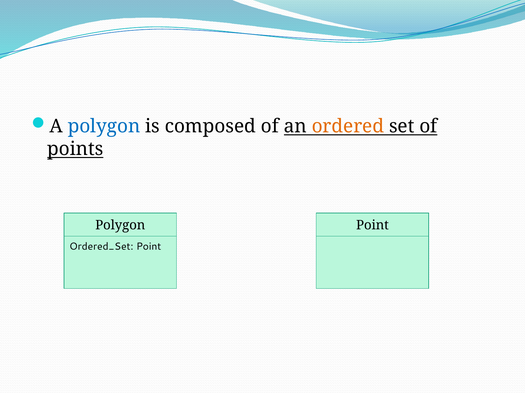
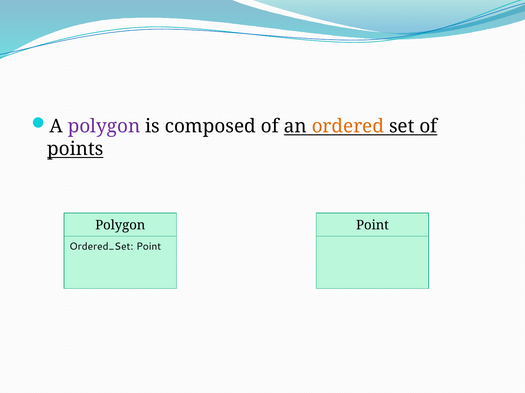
polygon colour: blue -> purple (104, 126)
